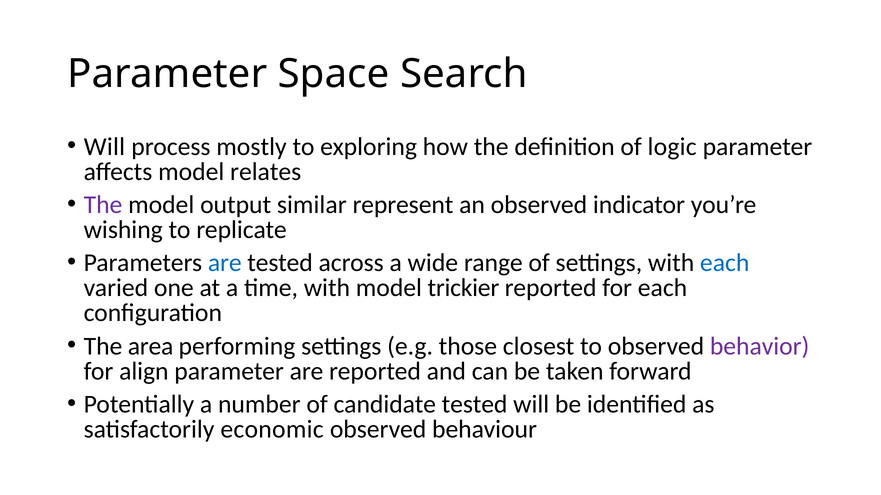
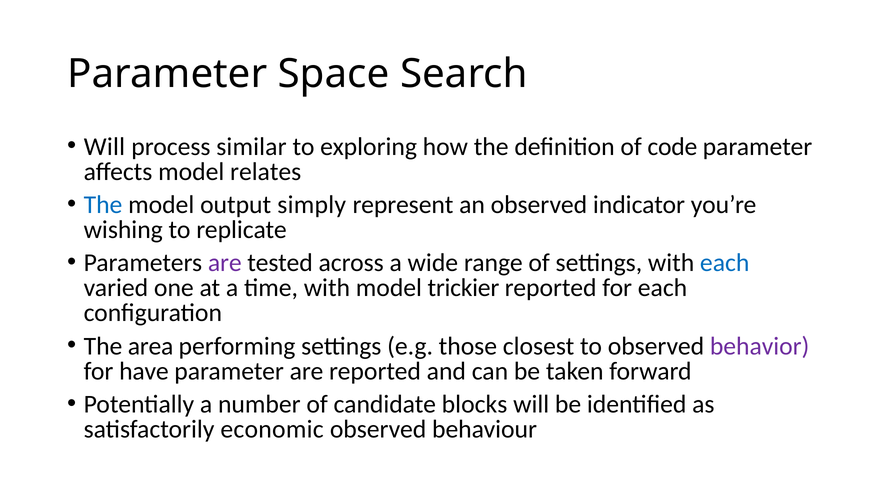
mostly: mostly -> similar (251, 147)
logic: logic -> code (672, 147)
The colour: purple -> blue (103, 205)
similar: similar -> simply (312, 205)
are colour: blue -> purple (225, 263)
align: align -> have (144, 371)
candidate tested: tested -> blocks (475, 405)
